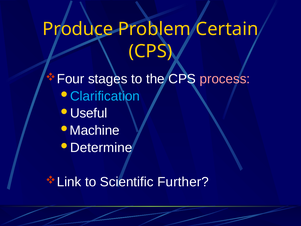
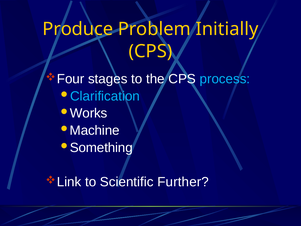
Certain: Certain -> Initially (227, 29)
process colour: pink -> light blue (225, 79)
Useful: Useful -> Works (89, 113)
Determine: Determine -> Something (101, 147)
